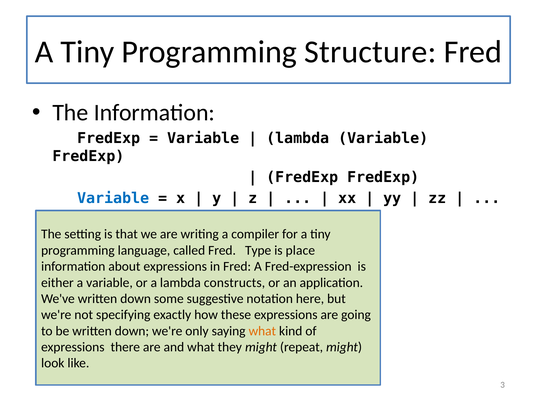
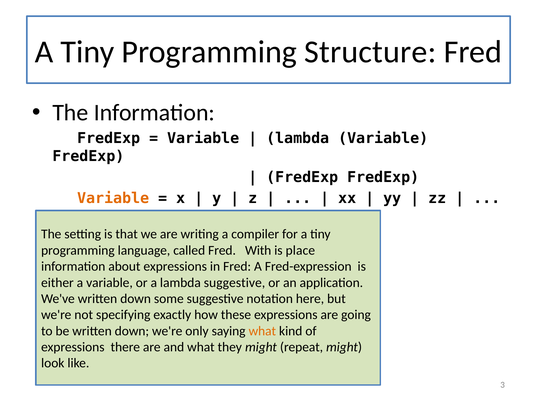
Variable colour: blue -> orange (113, 198)
Type: Type -> With (258, 250)
lambda constructs: constructs -> suggestive (235, 282)
